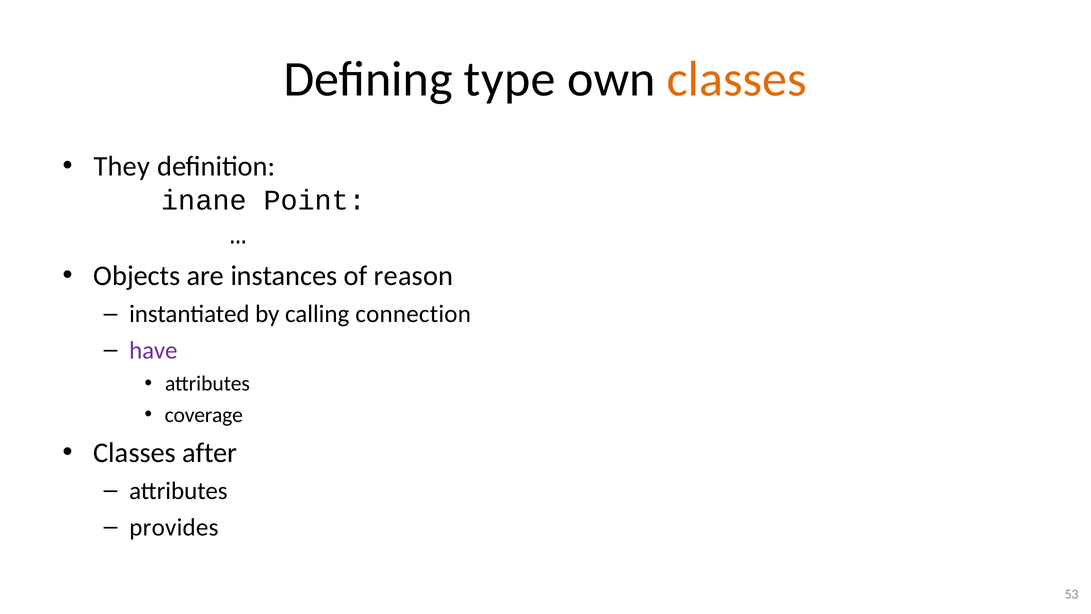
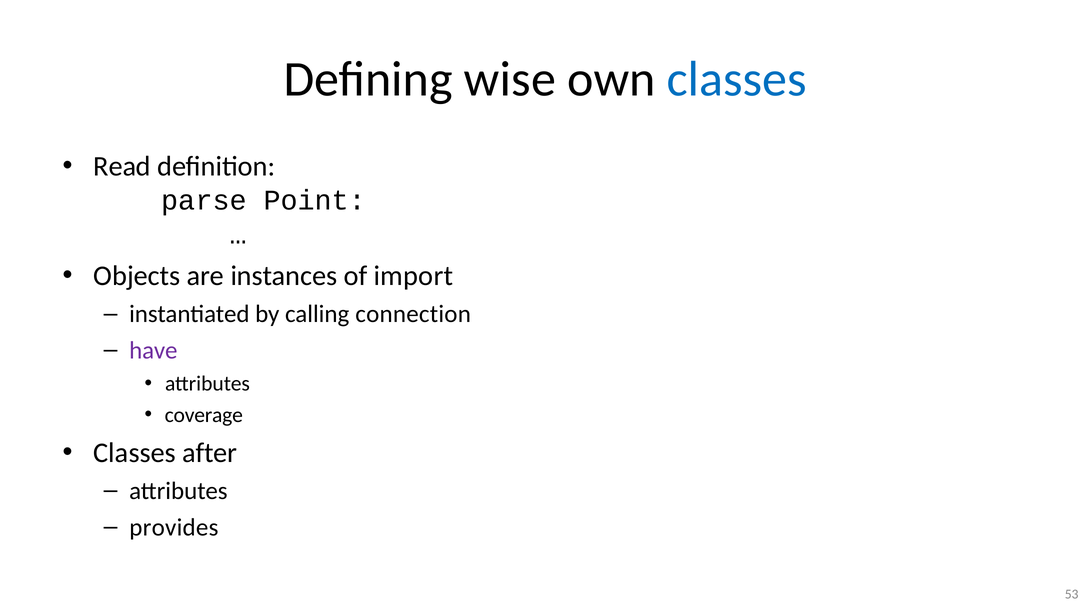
type: type -> wise (510, 79)
classes colour: orange -> blue (737, 79)
They: They -> Read (122, 166)
inane: inane -> parse (204, 200)
reason: reason -> import (413, 276)
